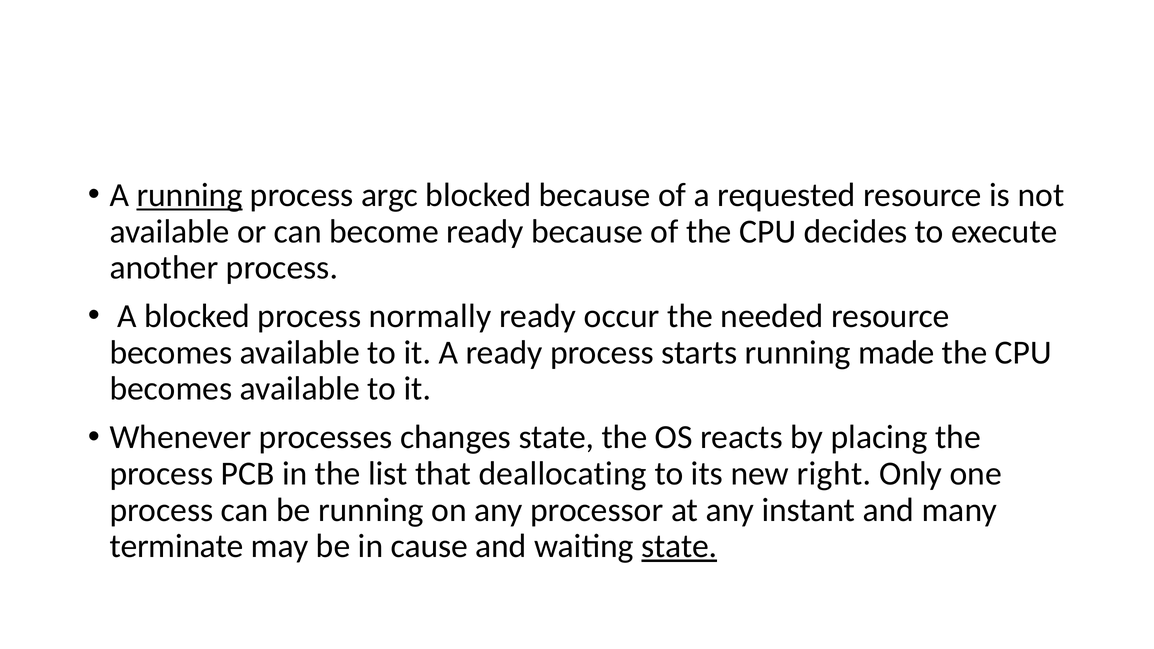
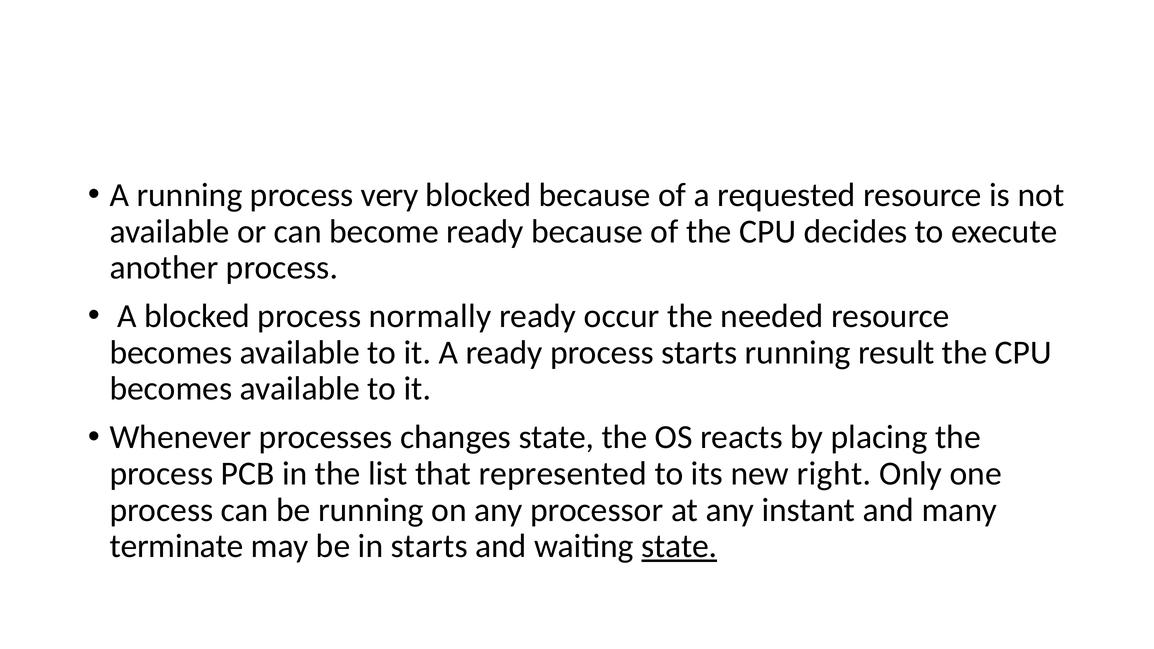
running underline: present -> none (189, 195)
argc: argc -> very (390, 195)
made: made -> result (896, 353)
deallocating: deallocating -> represented (563, 474)
in cause: cause -> starts (429, 546)
